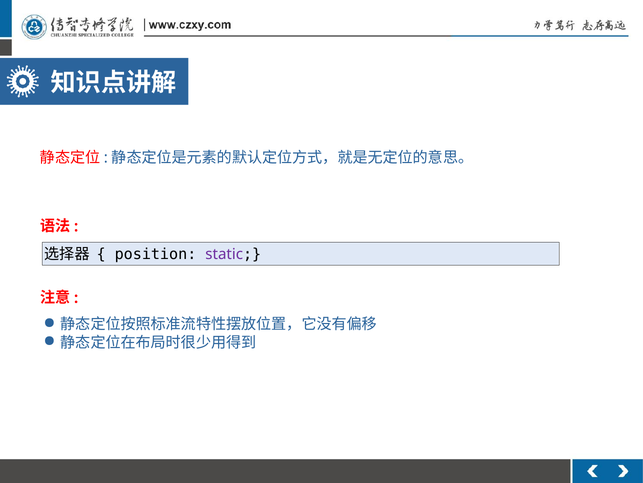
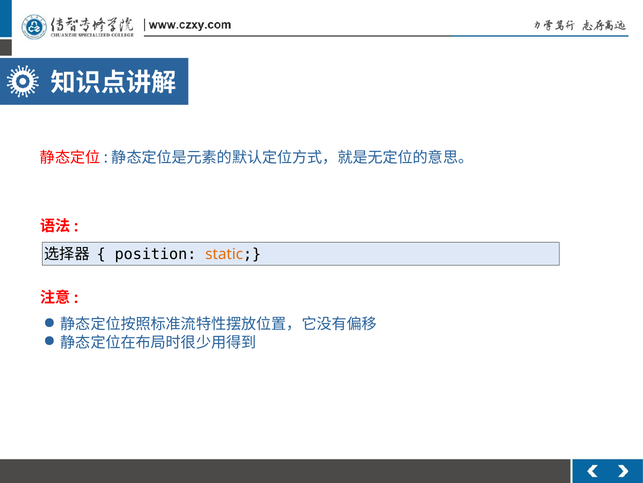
static colour: purple -> orange (224, 254)
